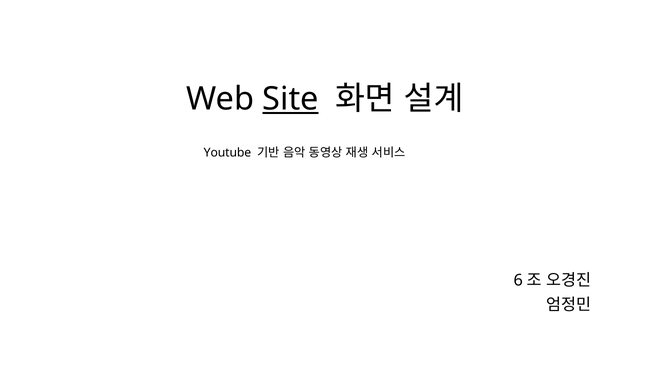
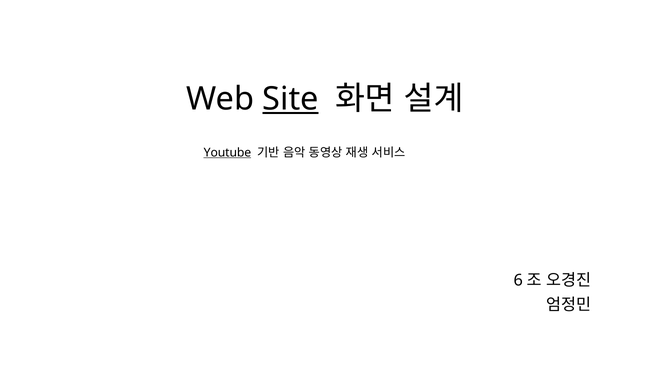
Youtube underline: none -> present (227, 152)
